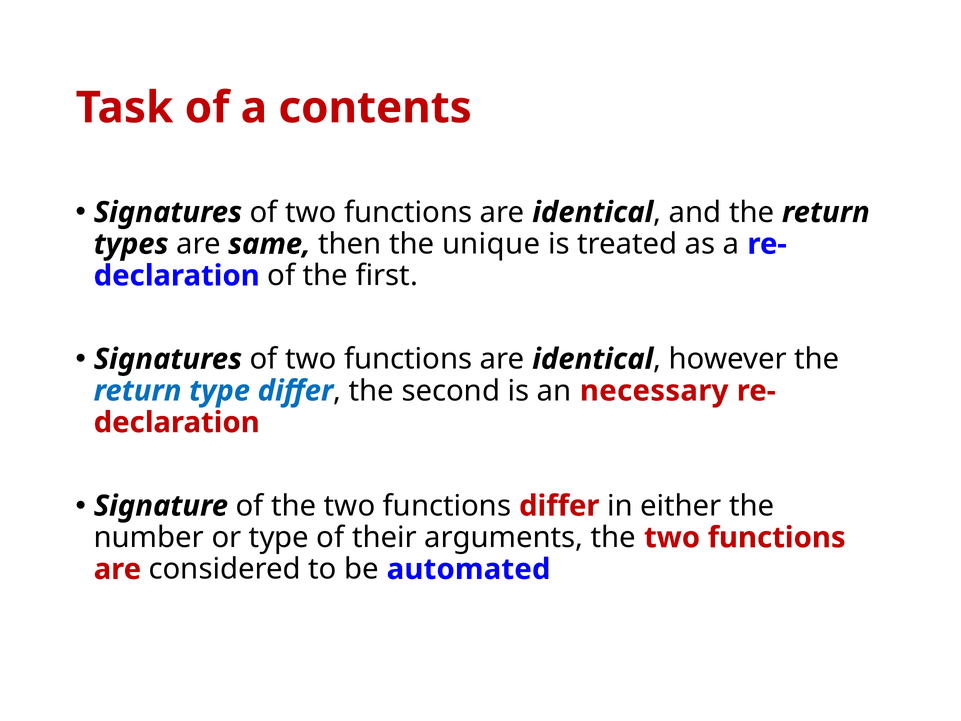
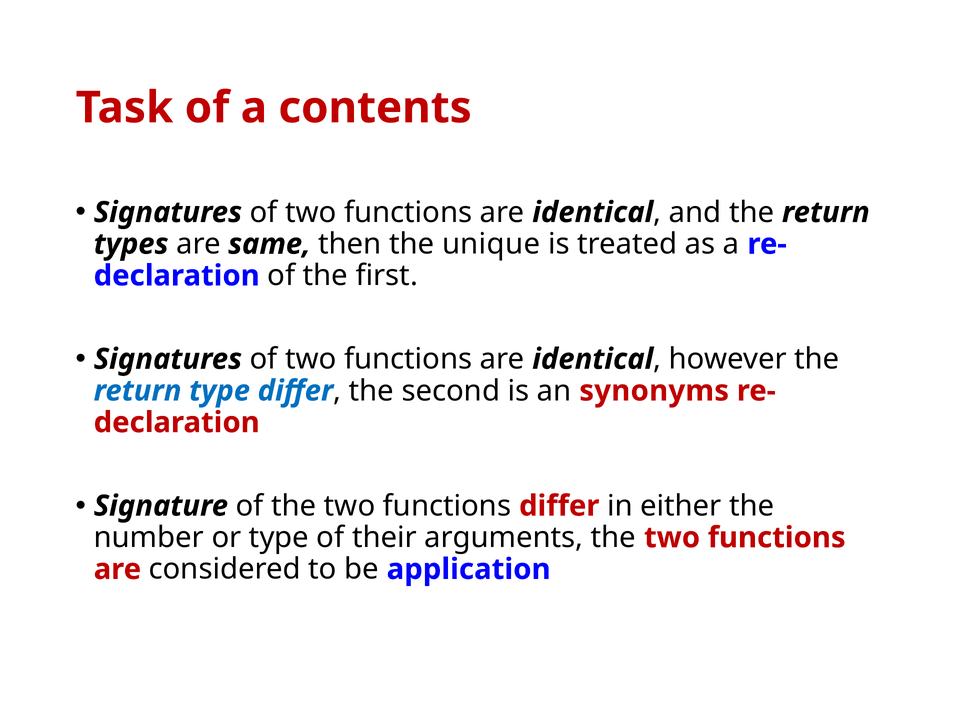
necessary: necessary -> synonyms (654, 391)
automated: automated -> application (469, 569)
